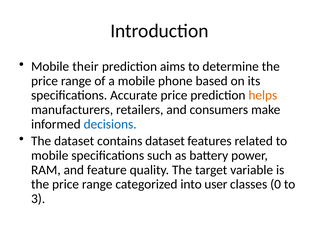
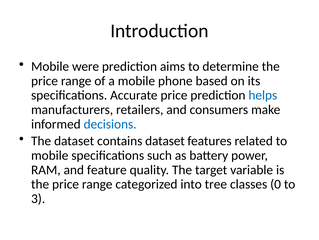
their: their -> were (86, 66)
helps colour: orange -> blue (263, 95)
user: user -> tree (216, 184)
